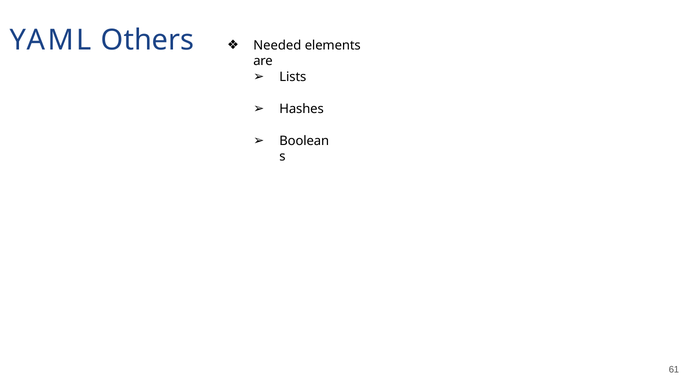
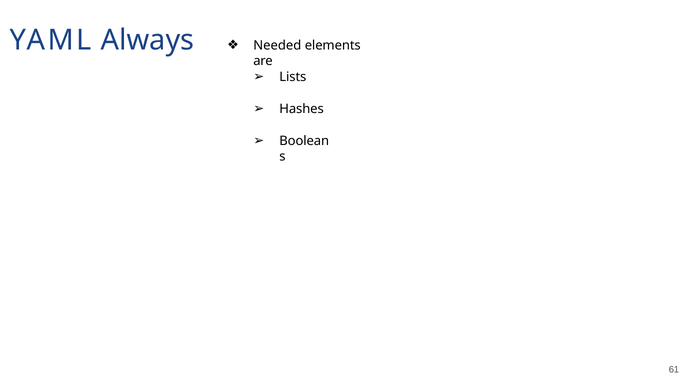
Others: Others -> Always (148, 40)
